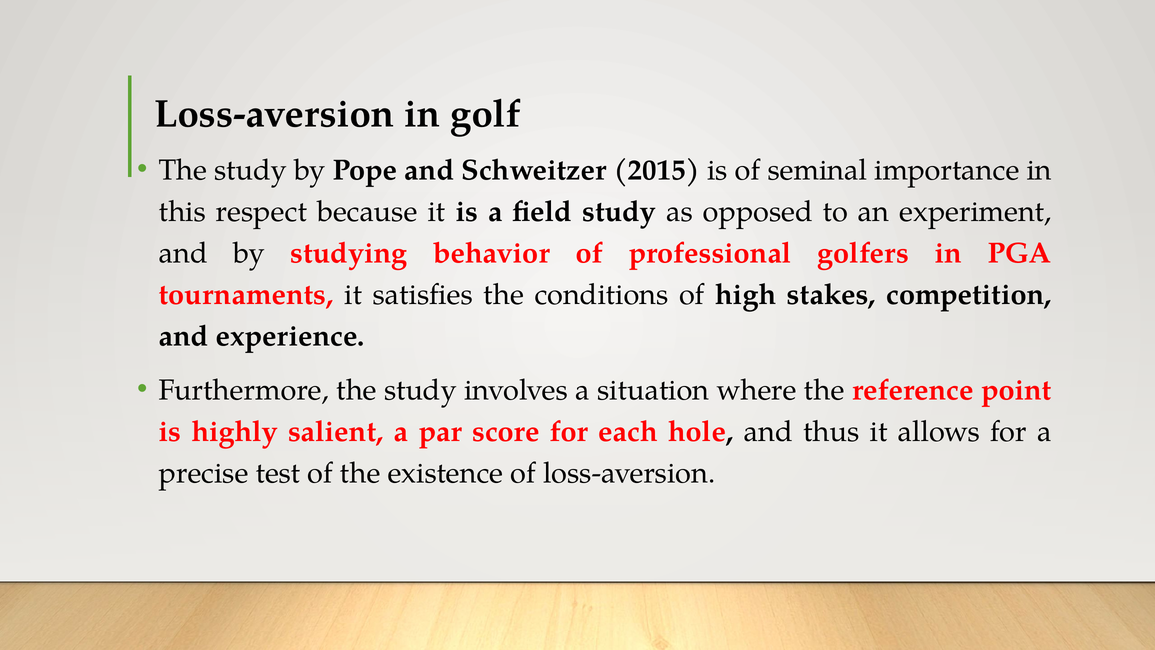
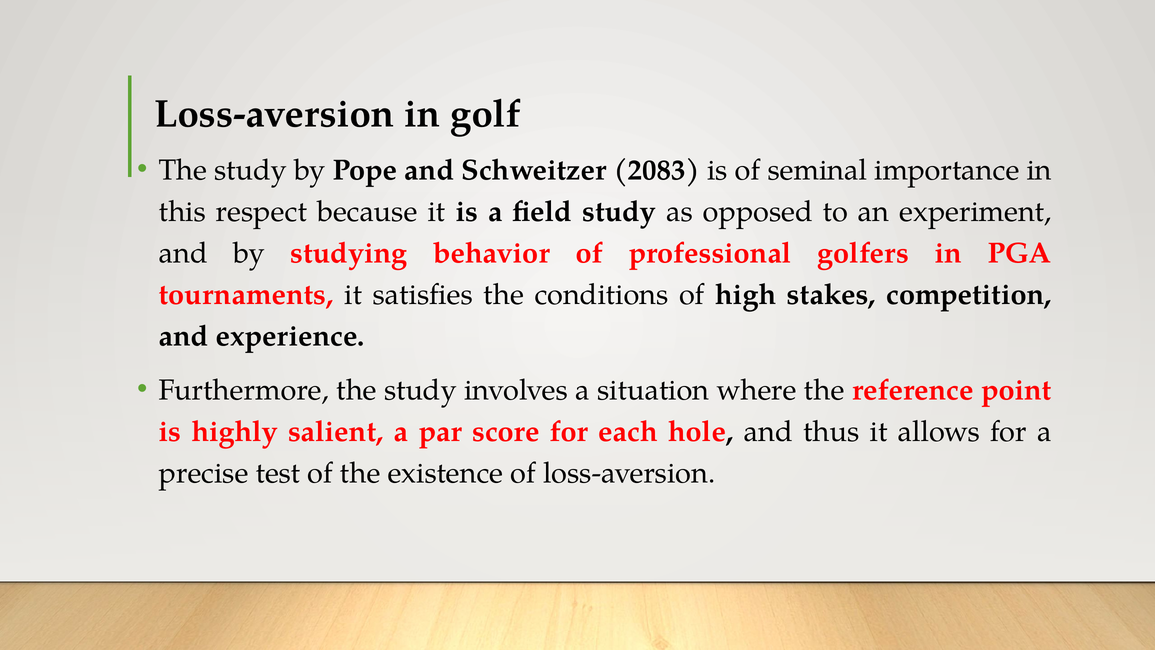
2015: 2015 -> 2083 (657, 170)
